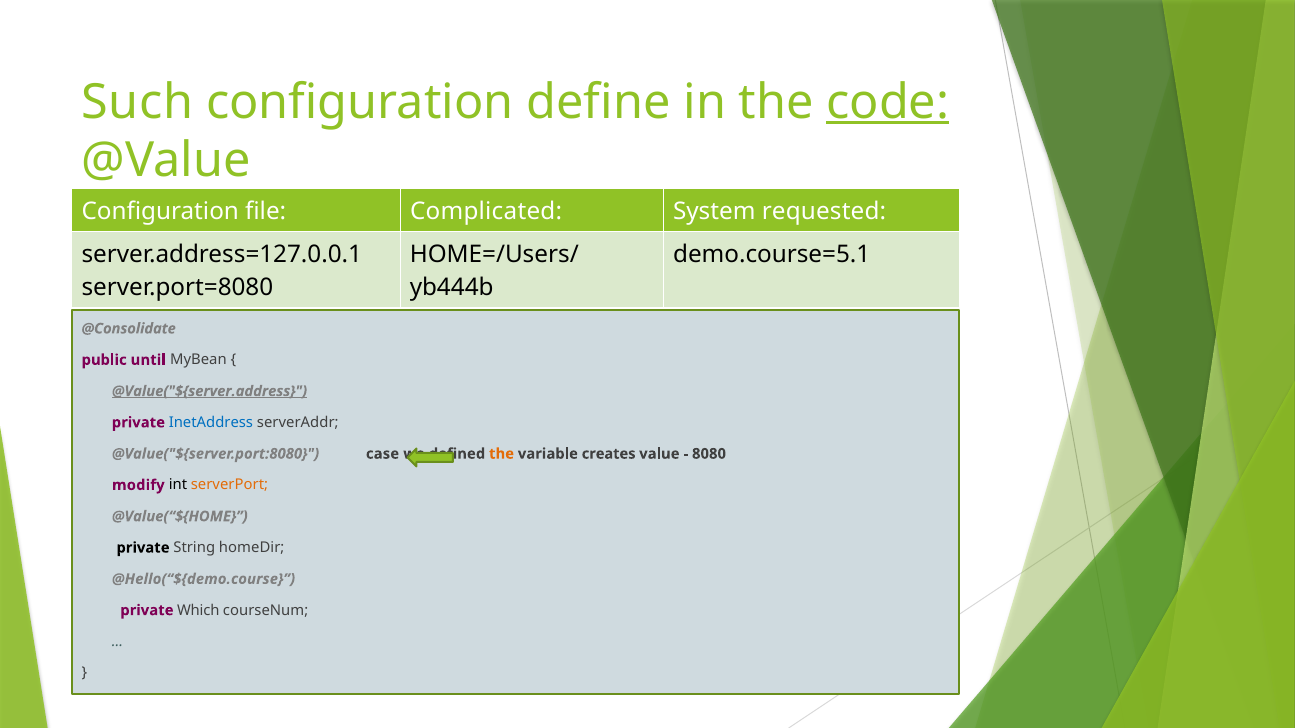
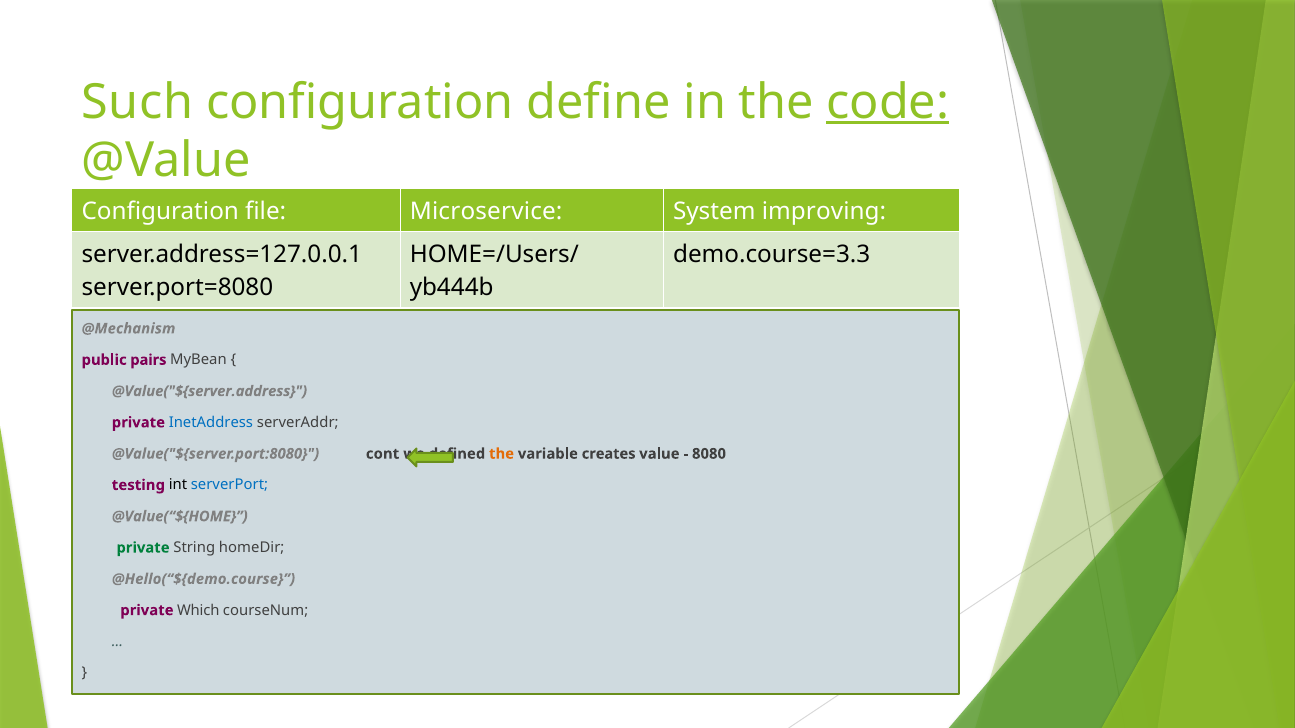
Complicated: Complicated -> Microservice (486, 211)
requested: requested -> improving (824, 211)
demo.course=5.1: demo.course=5.1 -> demo.course=3.3 (772, 254)
@Consolidate: @Consolidate -> @Mechanism (129, 329)
until: until -> pairs (148, 360)
@Value("${server.address underline: present -> none (209, 391)
case: case -> cont (383, 454)
modify: modify -> testing (138, 485)
serverPort colour: orange -> blue (229, 485)
private colour: black -> green (143, 548)
